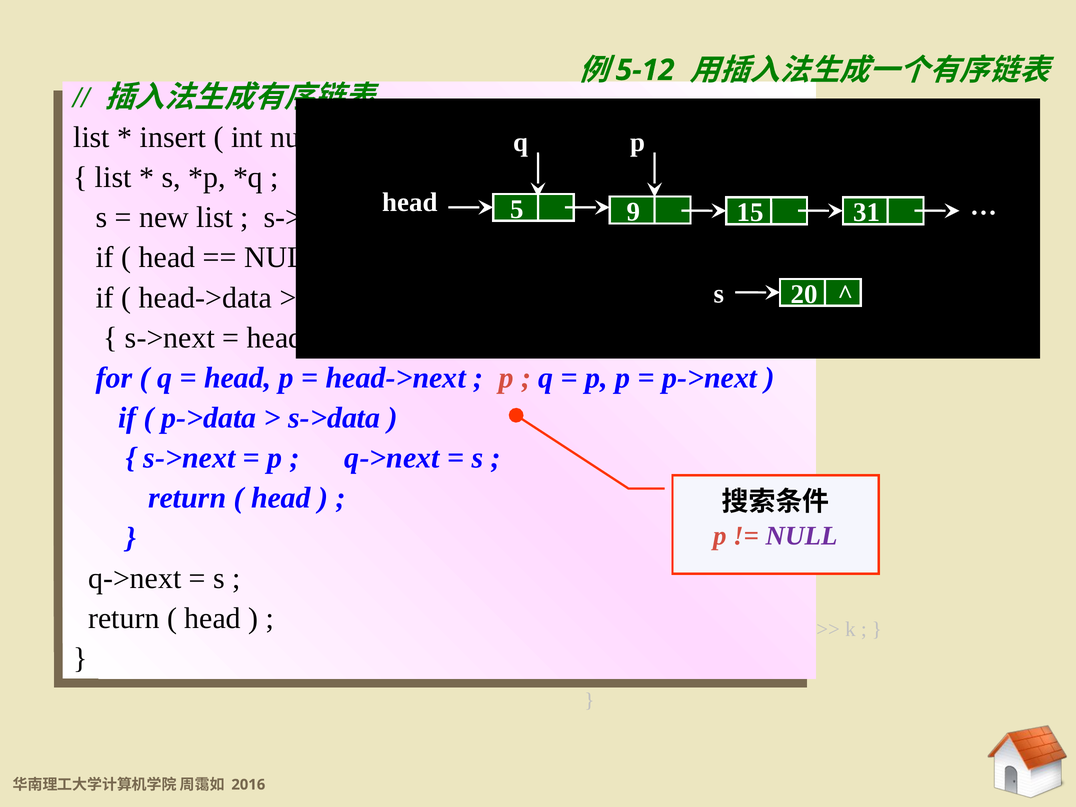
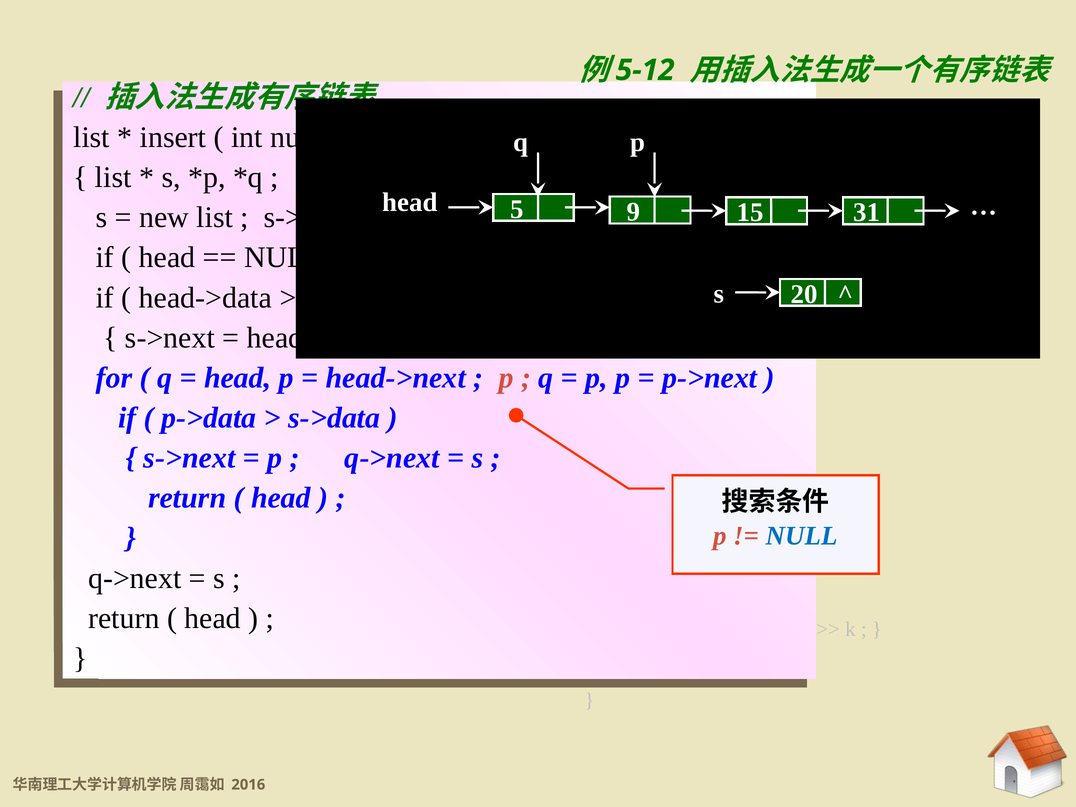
NULL colour: purple -> blue (802, 536)
